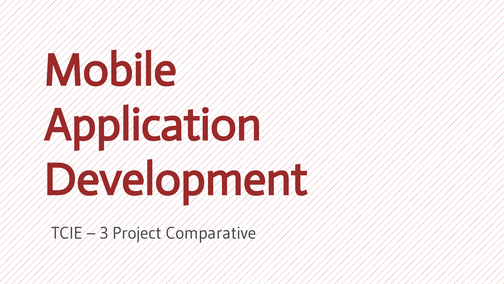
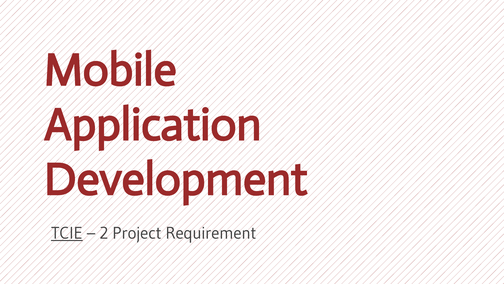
TCIE underline: none -> present (67, 233)
3: 3 -> 2 (104, 233)
Comparative: Comparative -> Requirement (211, 233)
